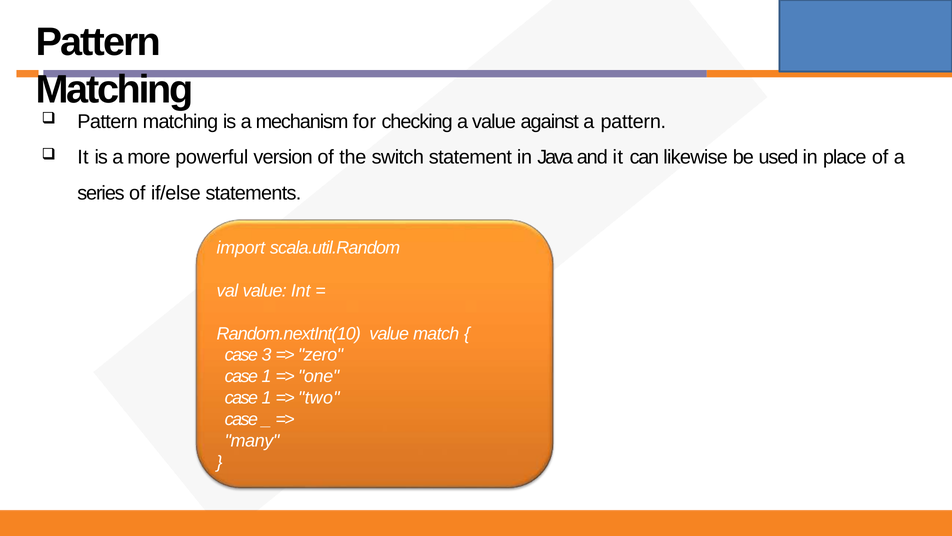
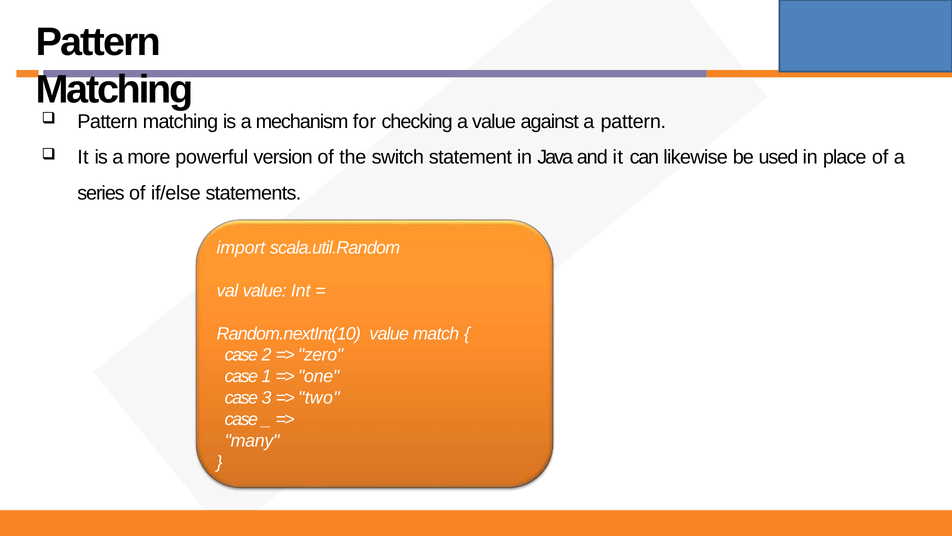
3: 3 -> 2 (267, 355)
1: 1 -> 3 (267, 398)
